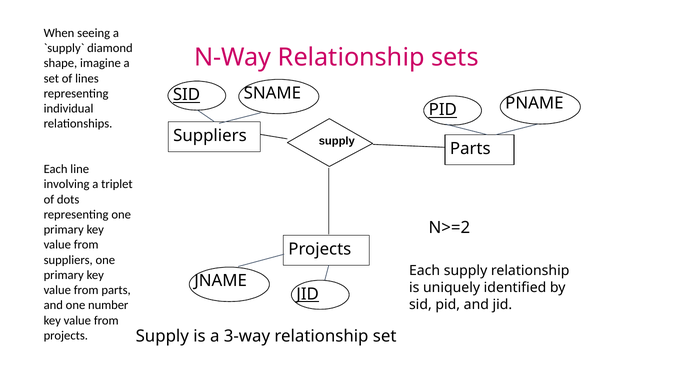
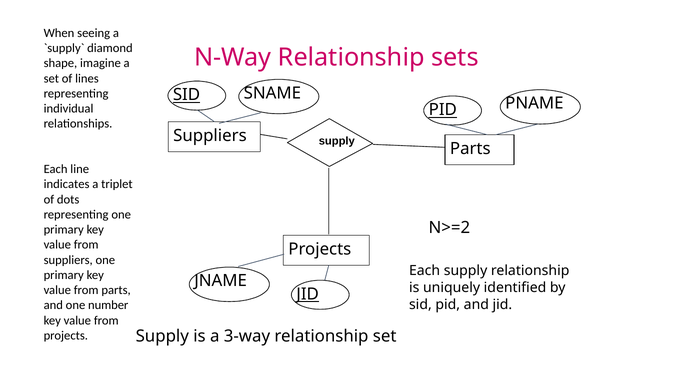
involving: involving -> indicates (67, 185)
